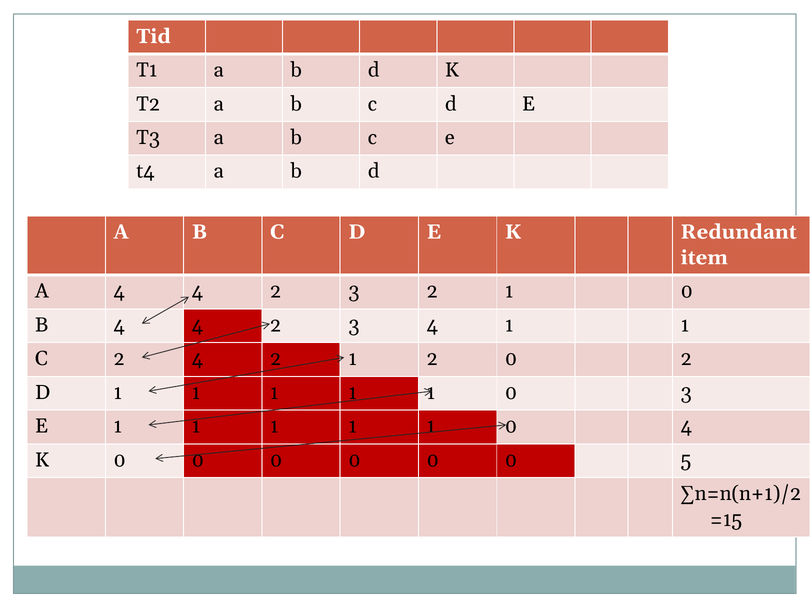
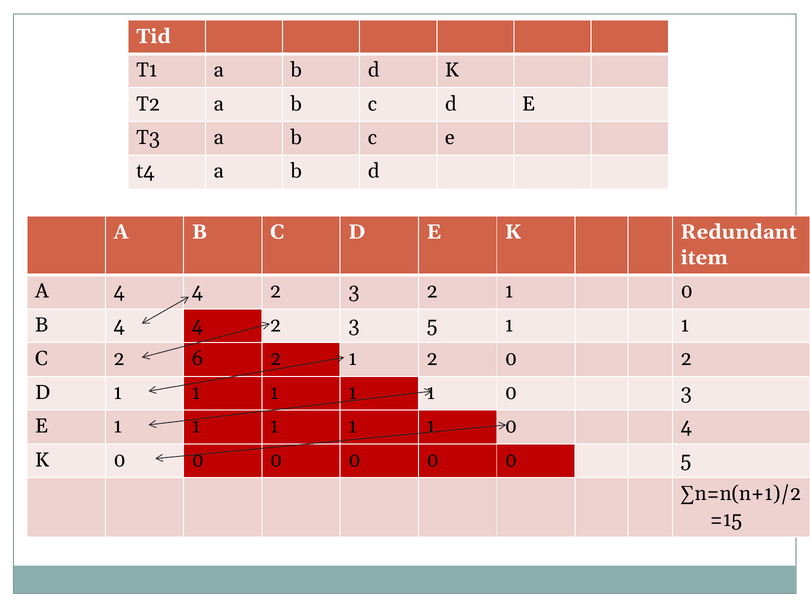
3 4: 4 -> 5 (432, 325)
2 4: 4 -> 6 (197, 359)
